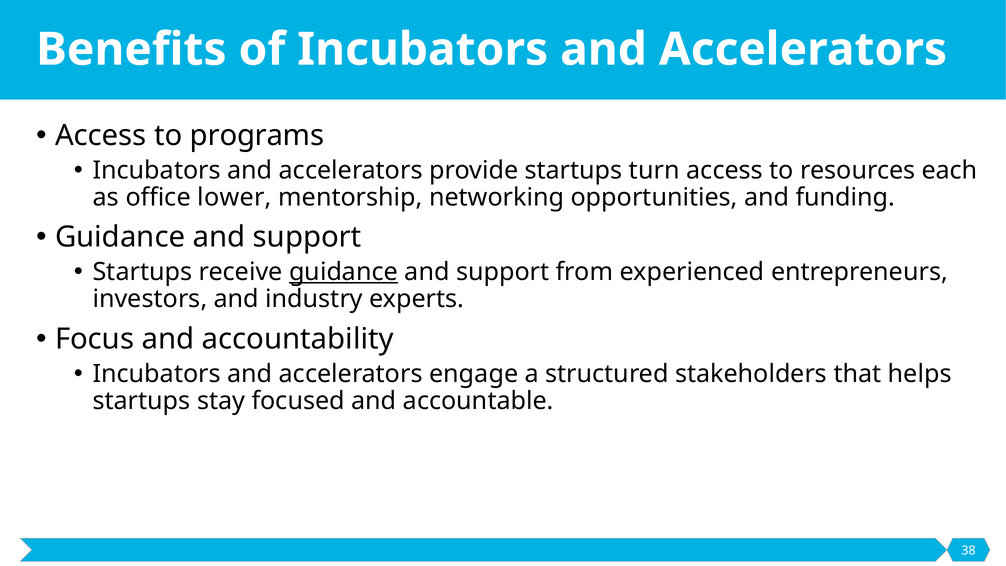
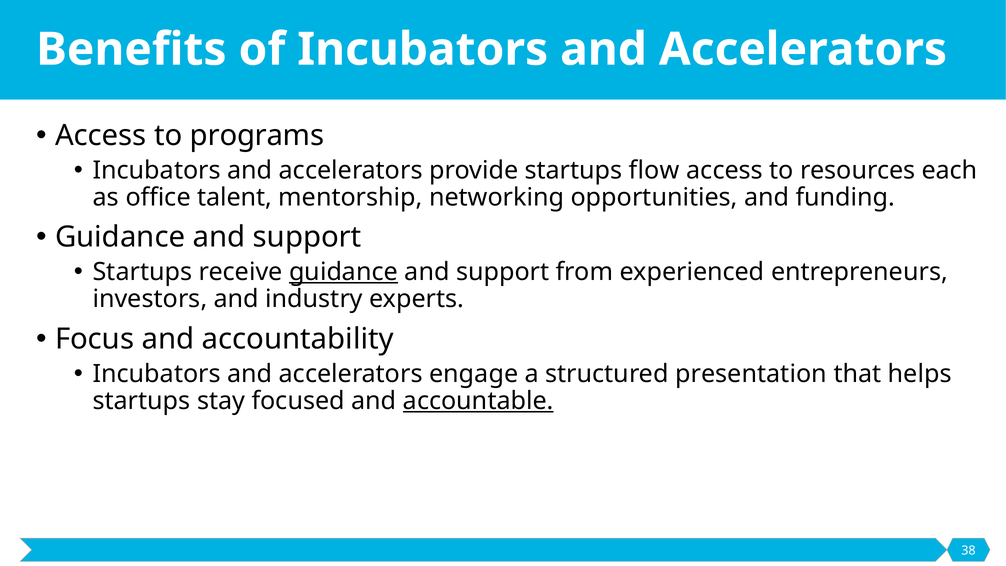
turn: turn -> flow (654, 170)
lower: lower -> talent (235, 197)
stakeholders: stakeholders -> presentation (751, 374)
accountable underline: none -> present (478, 401)
